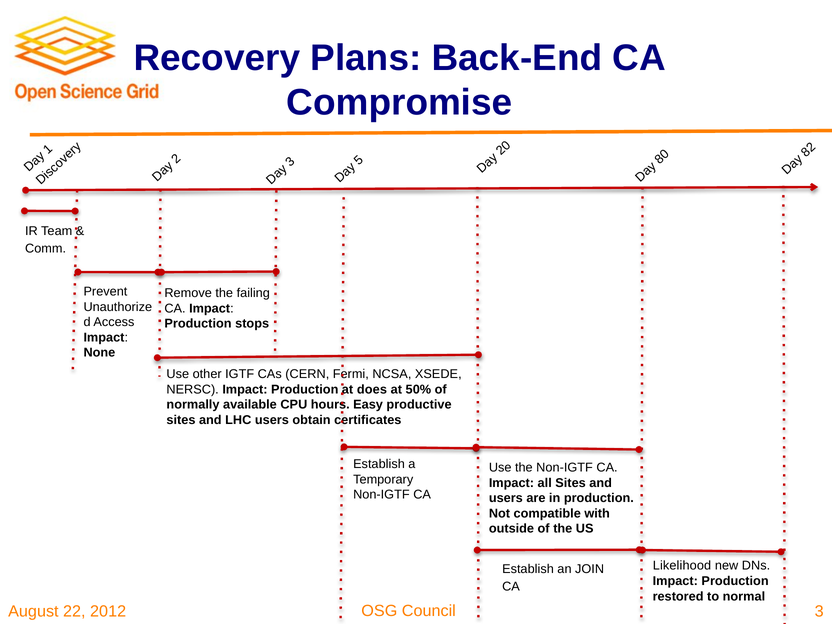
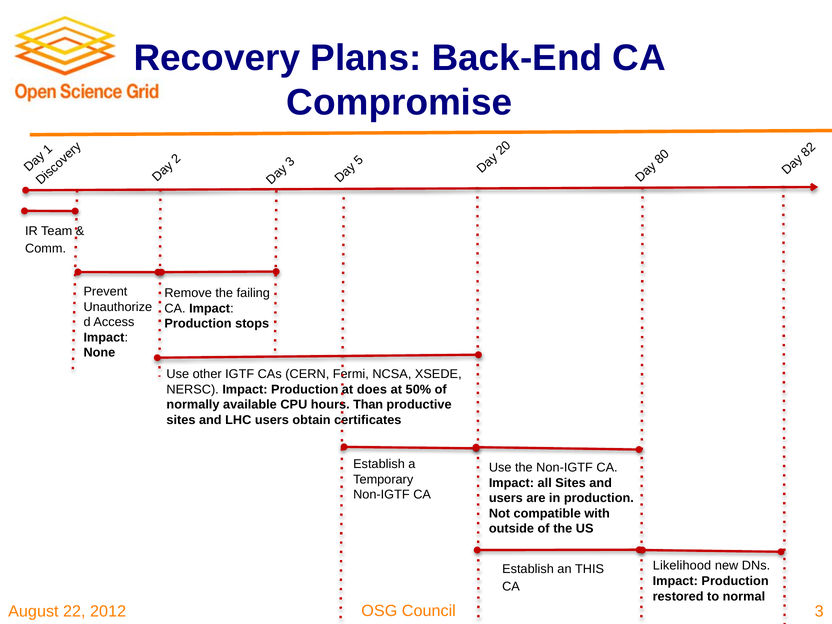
Easy: Easy -> Than (368, 405)
JOIN: JOIN -> THIS (590, 569)
